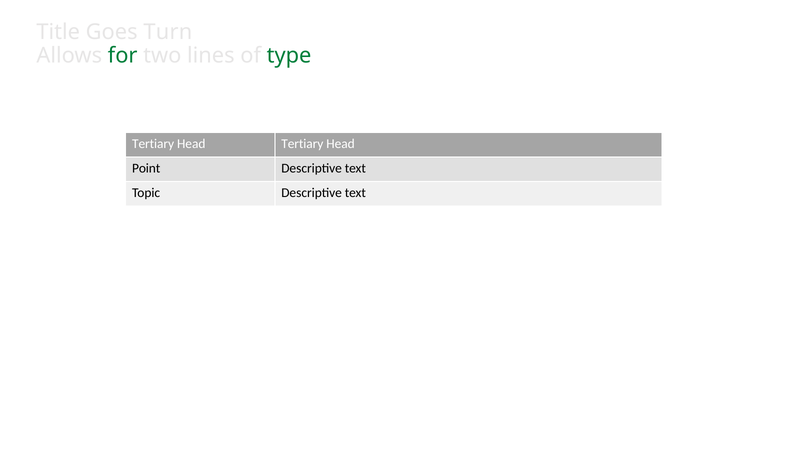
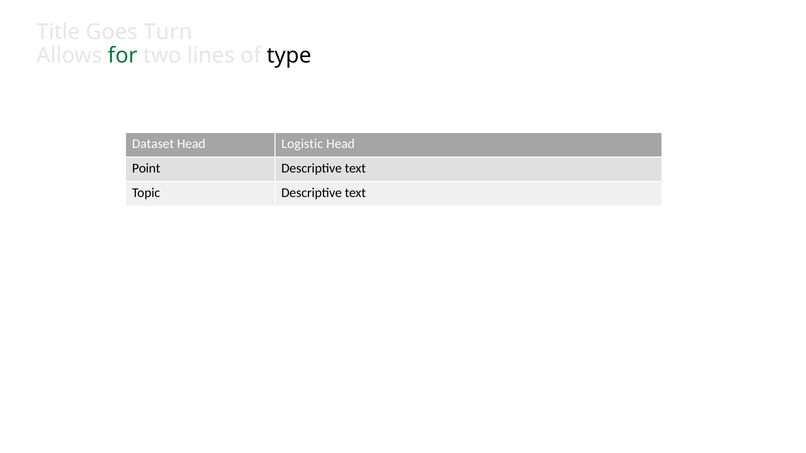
type colour: green -> black (289, 56)
Tertiary: Tertiary -> Dataset (153, 144)
Head Tertiary: Tertiary -> Logistic (302, 144)
